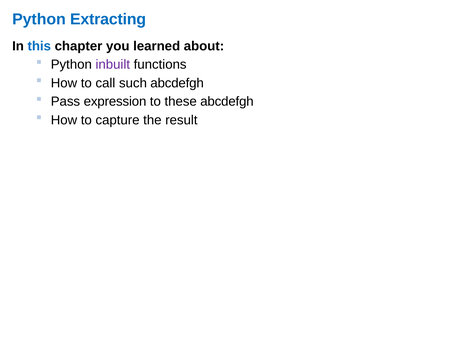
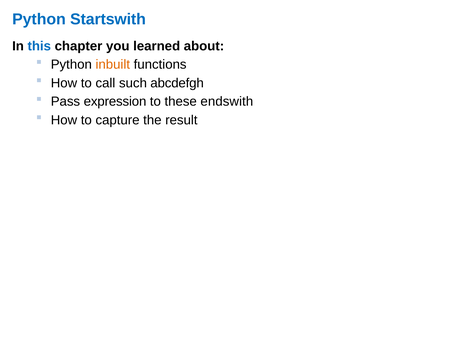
Extracting: Extracting -> Startswith (108, 19)
inbuilt colour: purple -> orange (113, 65)
these abcdefgh: abcdefgh -> endswith (227, 102)
